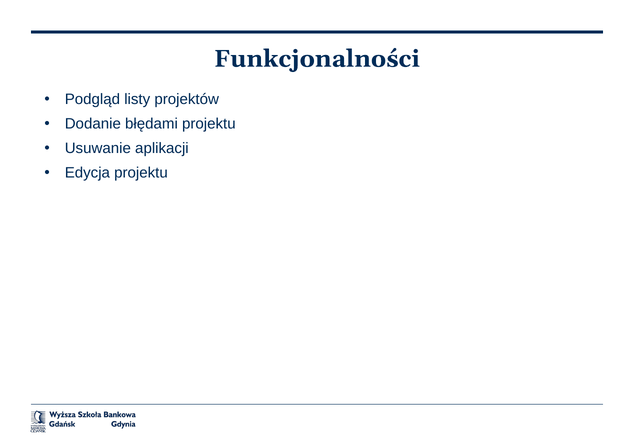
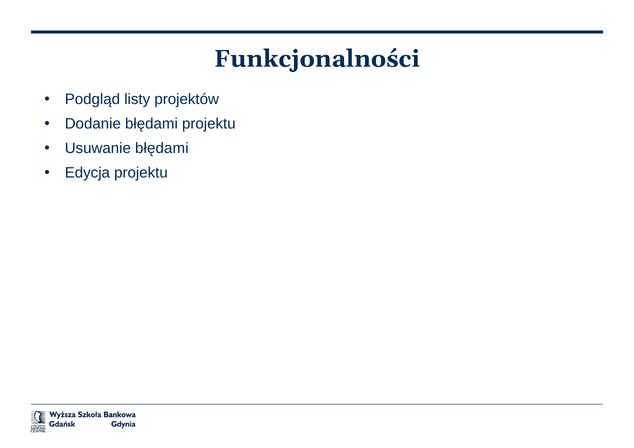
Usuwanie aplikacji: aplikacji -> błędami (162, 148)
